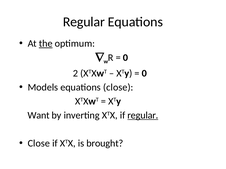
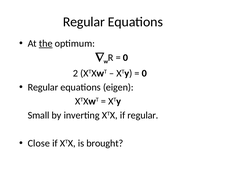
Models: Models -> Regular (43, 88)
equations close: close -> eigen (118, 88)
Want: Want -> Small (39, 116)
regular underline: present -> none (143, 116)
